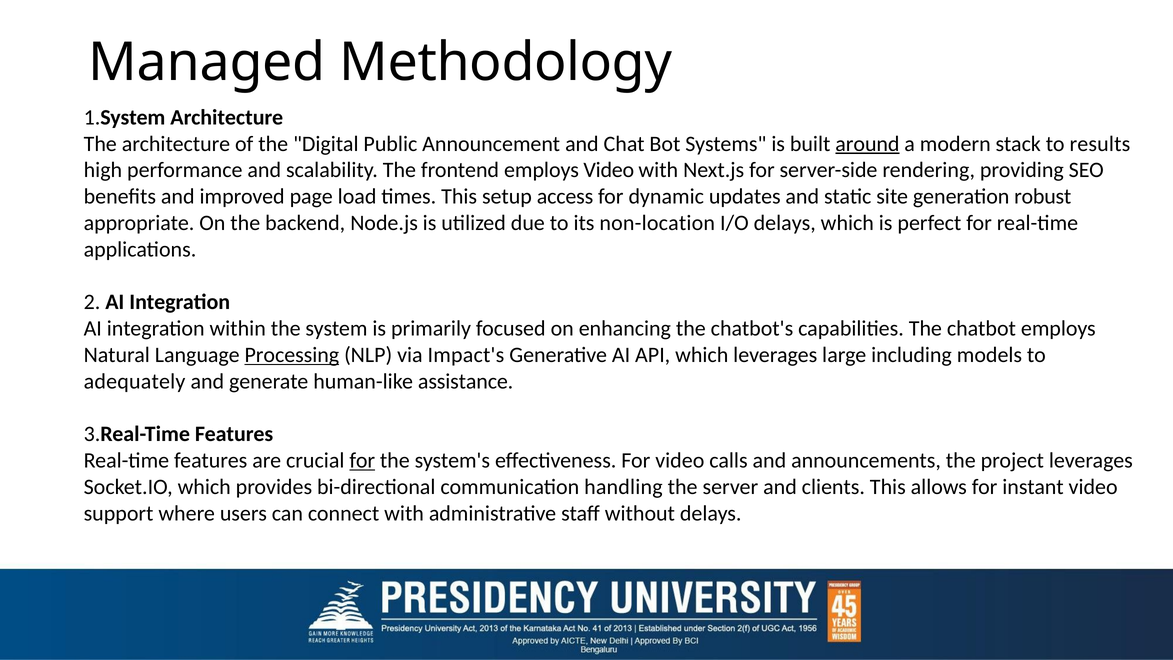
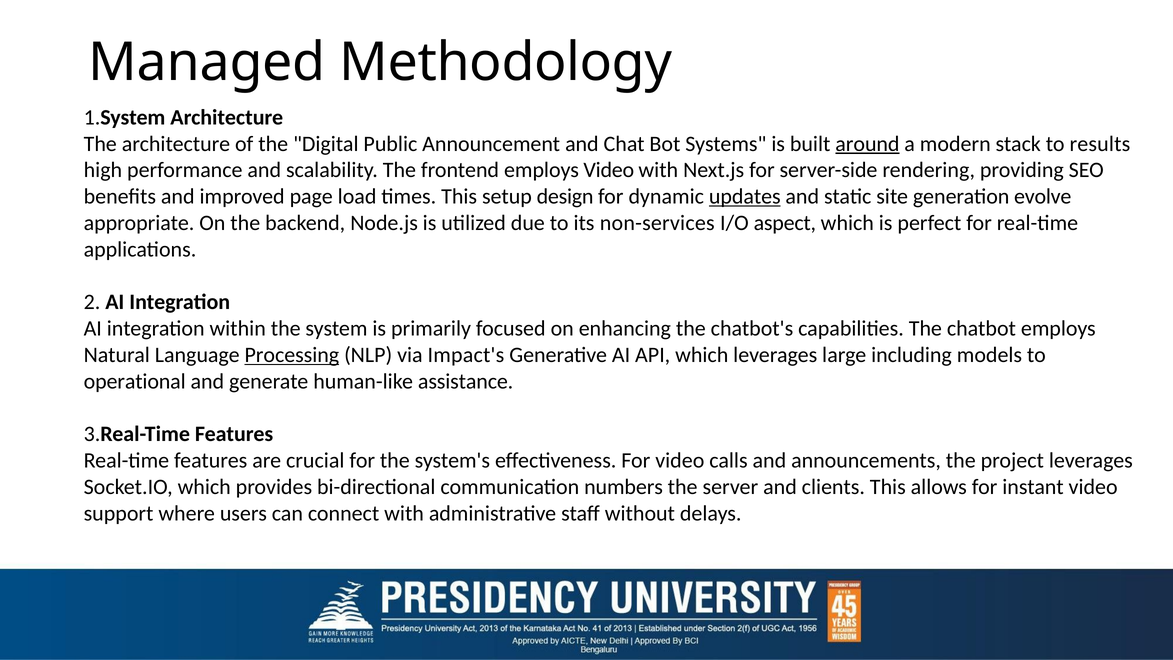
access: access -> design (565, 197)
updates underline: none -> present (745, 197)
robust: robust -> evolve (1043, 197)
non-location: non-location -> non-services (657, 223)
I/O delays: delays -> aspect (785, 223)
adequately: adequately -> operational (135, 381)
for underline: present -> none (362, 460)
handling: handling -> numbers (624, 487)
